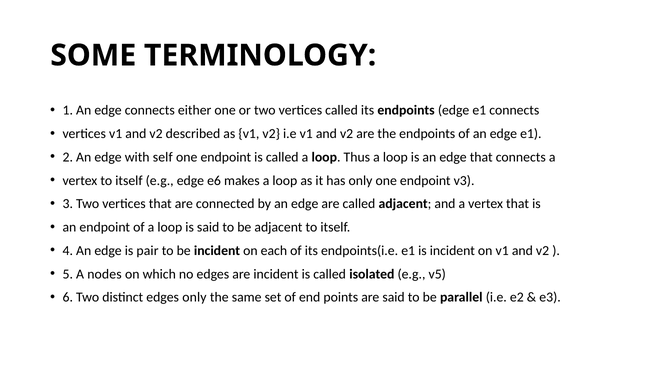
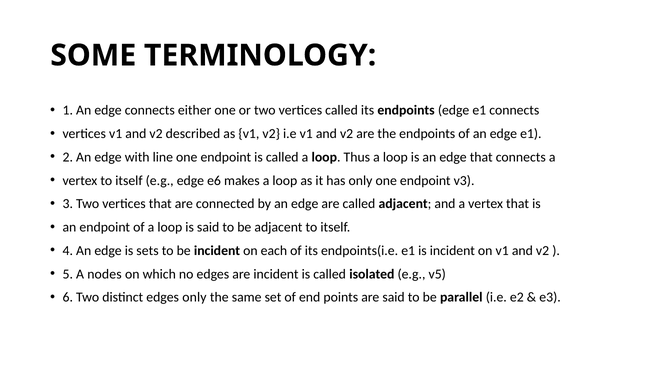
self: self -> line (163, 157)
pair: pair -> sets (148, 250)
